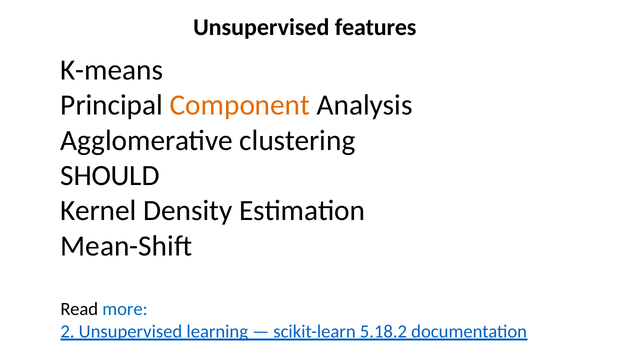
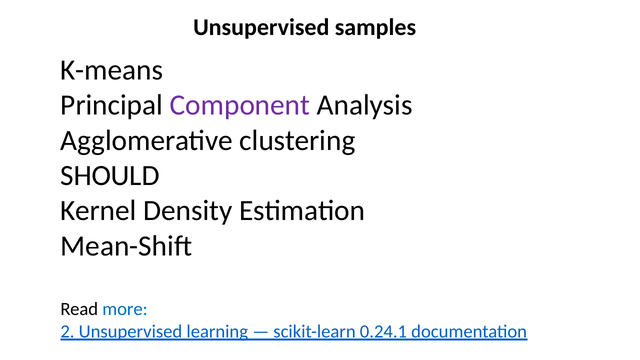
features: features -> samples (375, 27)
Component colour: orange -> purple (240, 105)
5.18.2: 5.18.2 -> 0.24.1 (383, 332)
